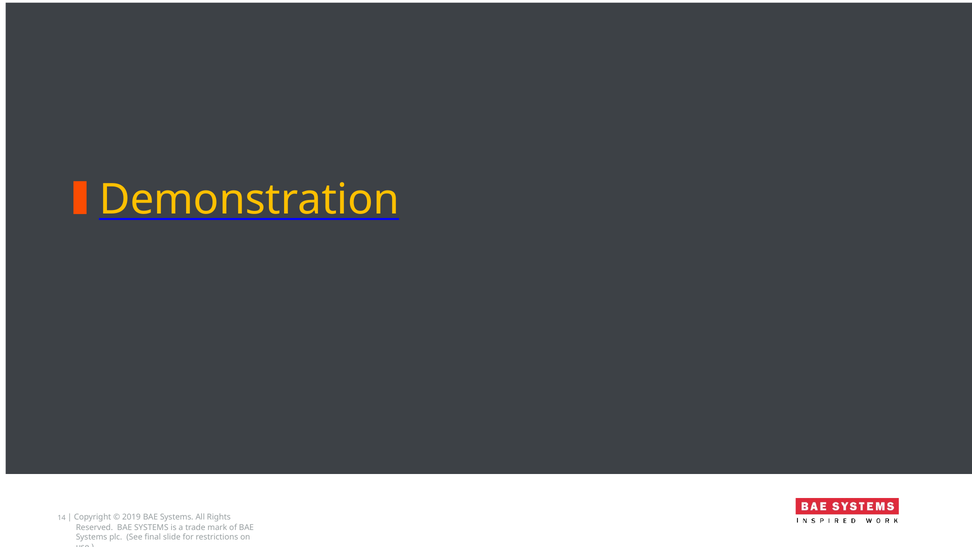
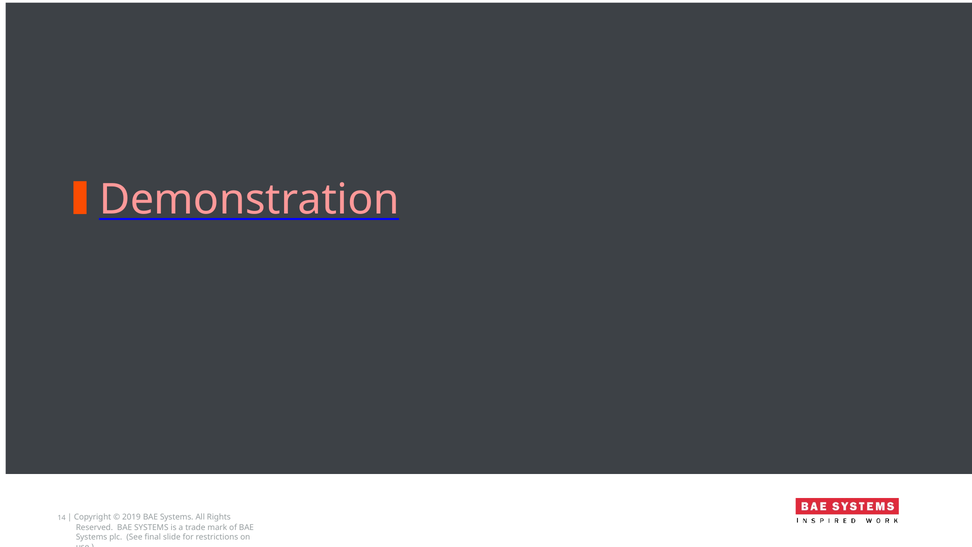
Demonstration colour: yellow -> pink (249, 200)
